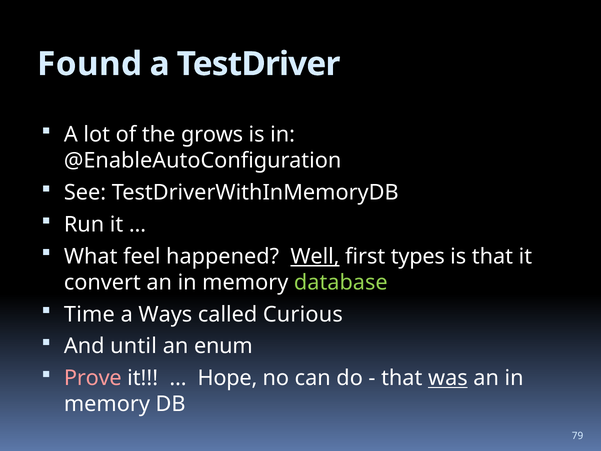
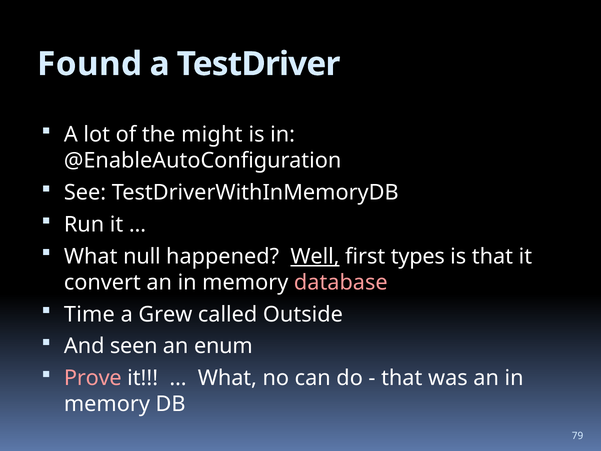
grows: grows -> might (212, 135)
feel: feel -> null (142, 256)
database colour: light green -> pink (341, 282)
Ways: Ways -> Grew (165, 314)
Curious: Curious -> Outside (303, 314)
until: until -> seen (134, 346)
Hope: Hope -> What (227, 378)
was underline: present -> none (448, 378)
